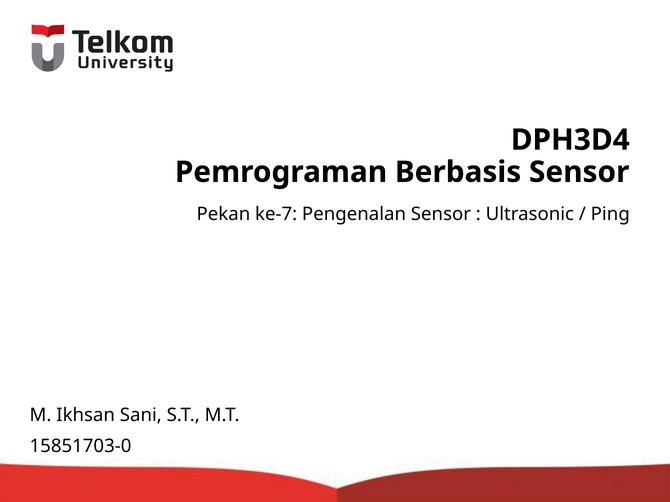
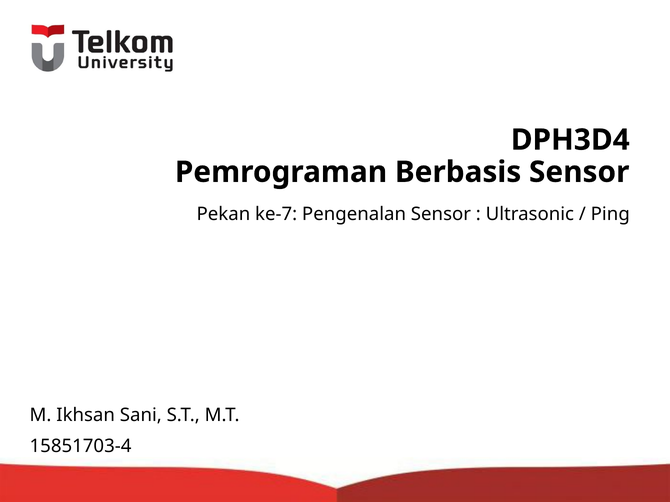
15851703-0: 15851703-0 -> 15851703-4 (81, 446)
